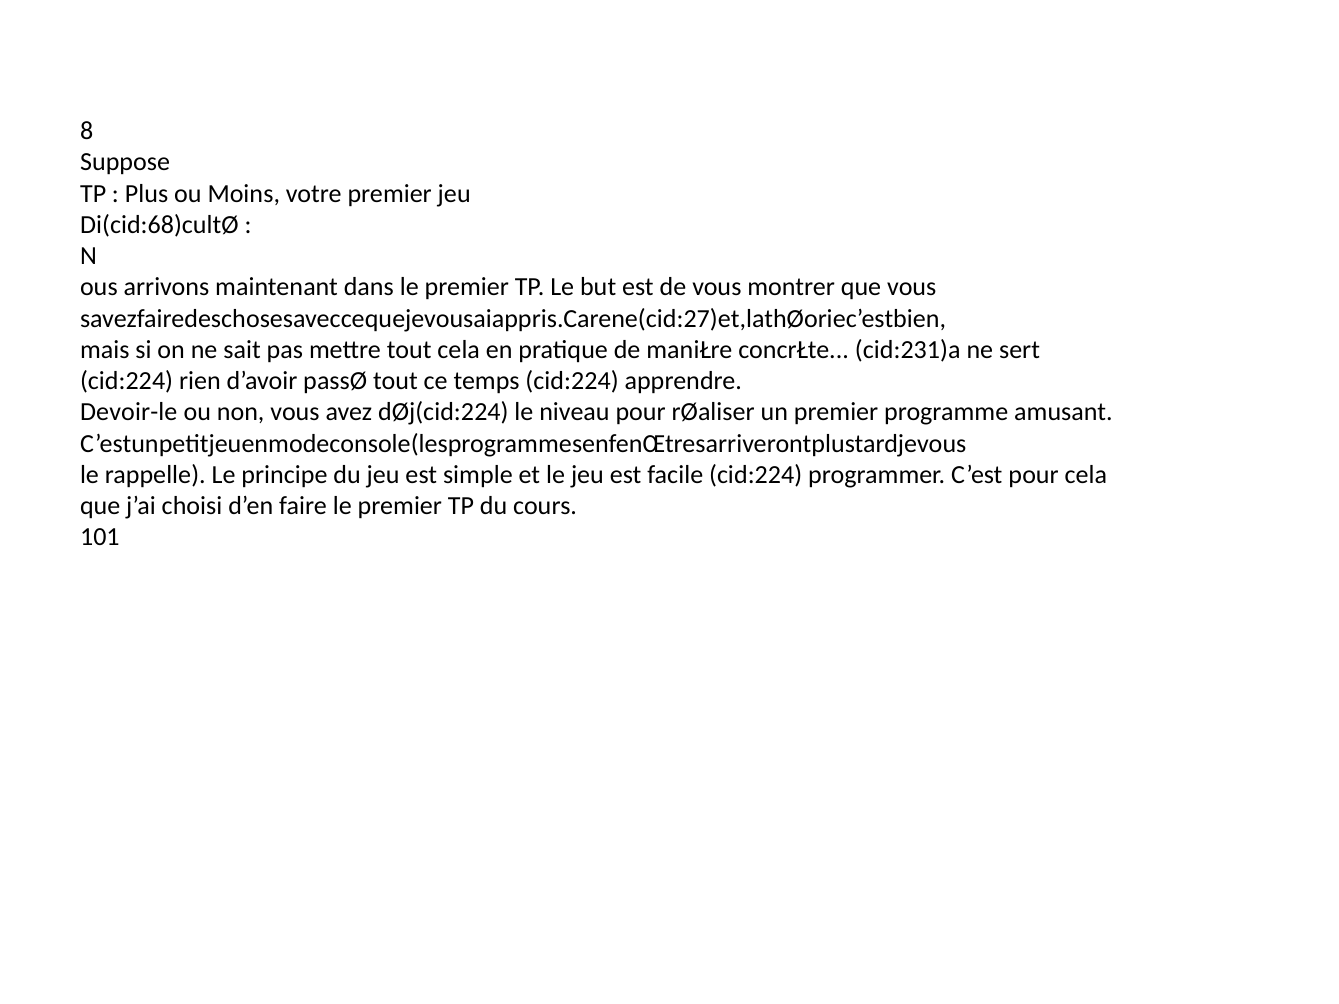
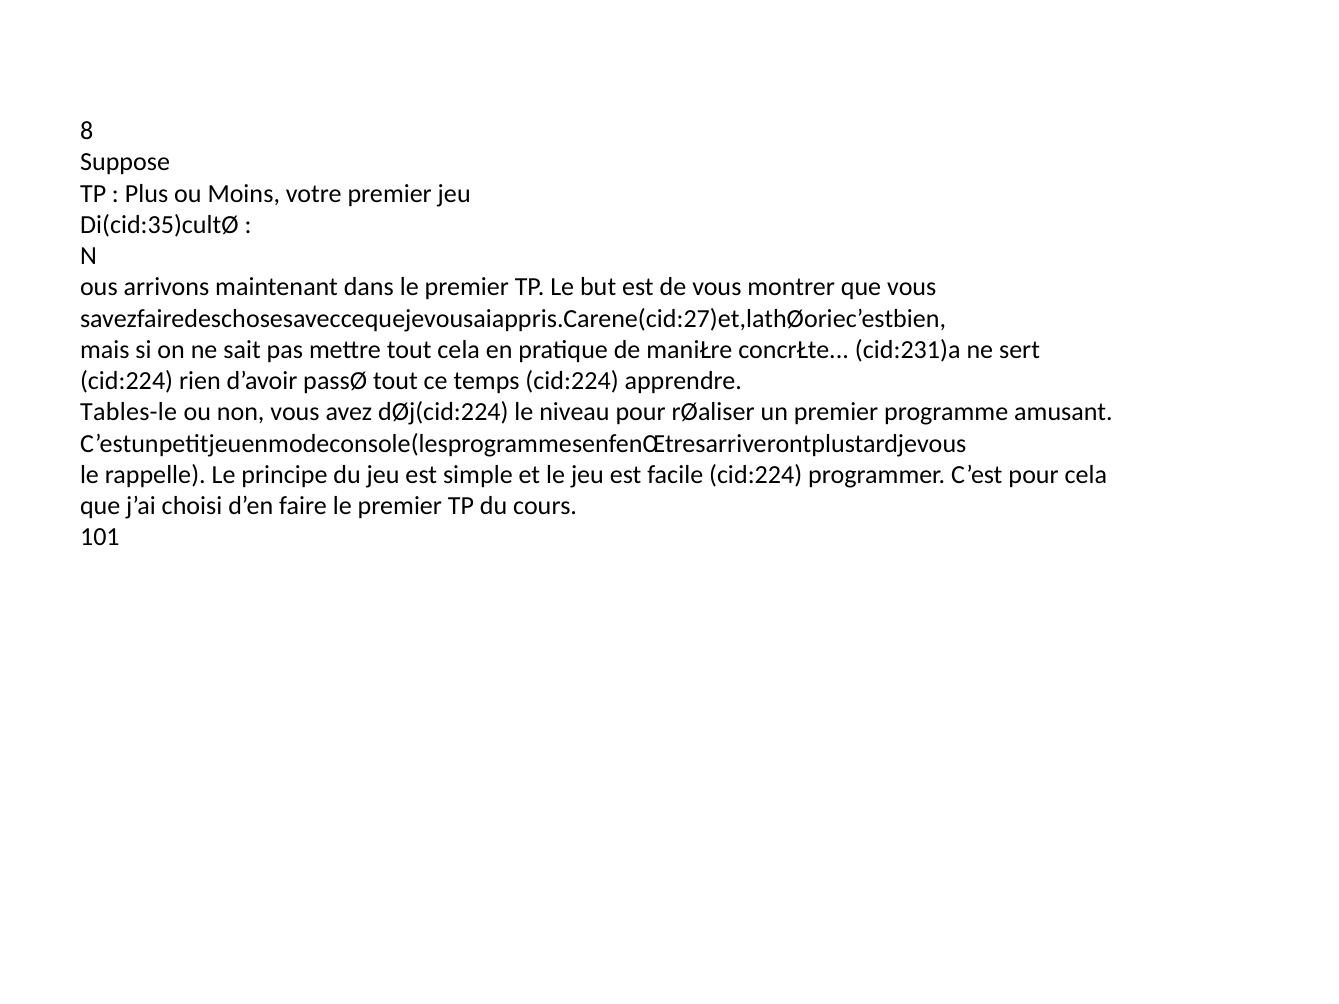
Di(cid:68)cultØ: Di(cid:68)cultØ -> Di(cid:35)cultØ (159, 225)
Devoir-le: Devoir-le -> Tables-le (129, 412)
